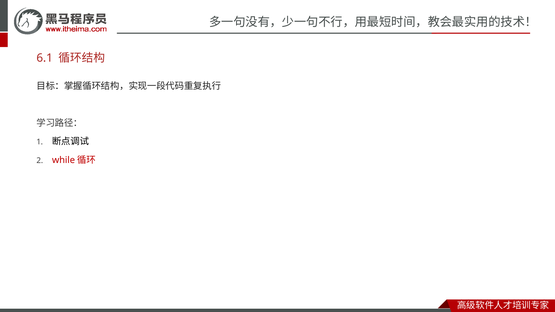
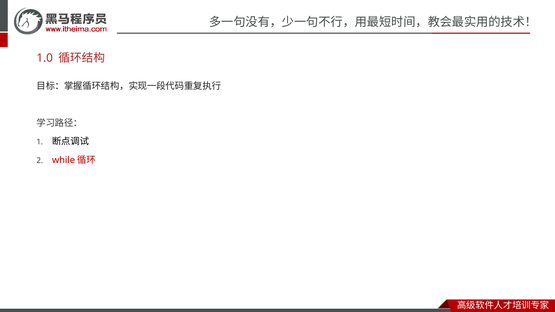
6.1: 6.1 -> 1.0 (45, 58)
